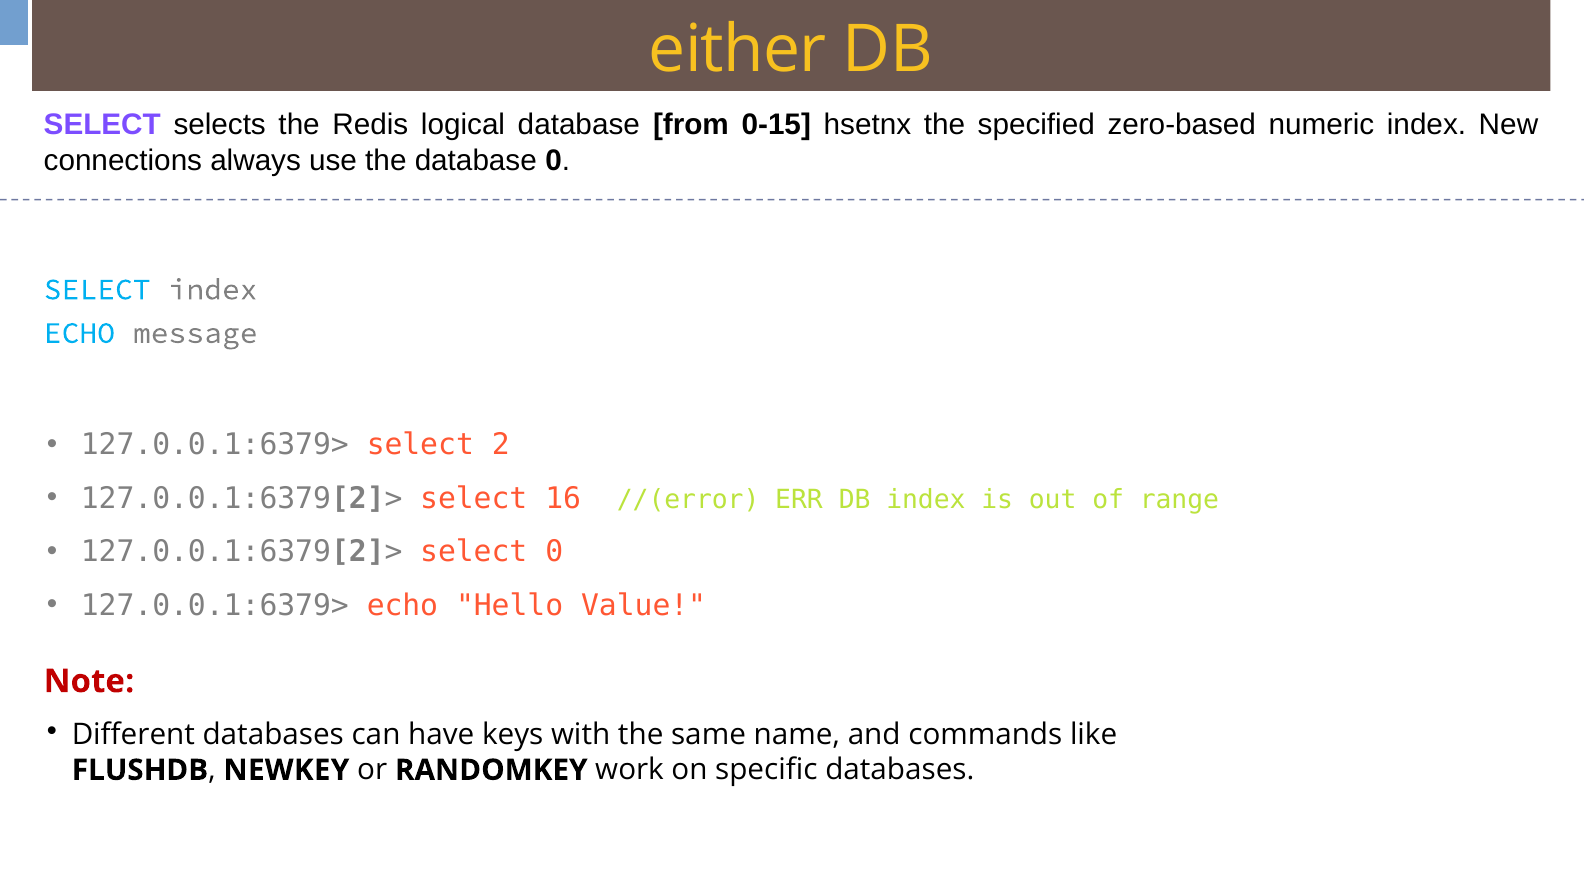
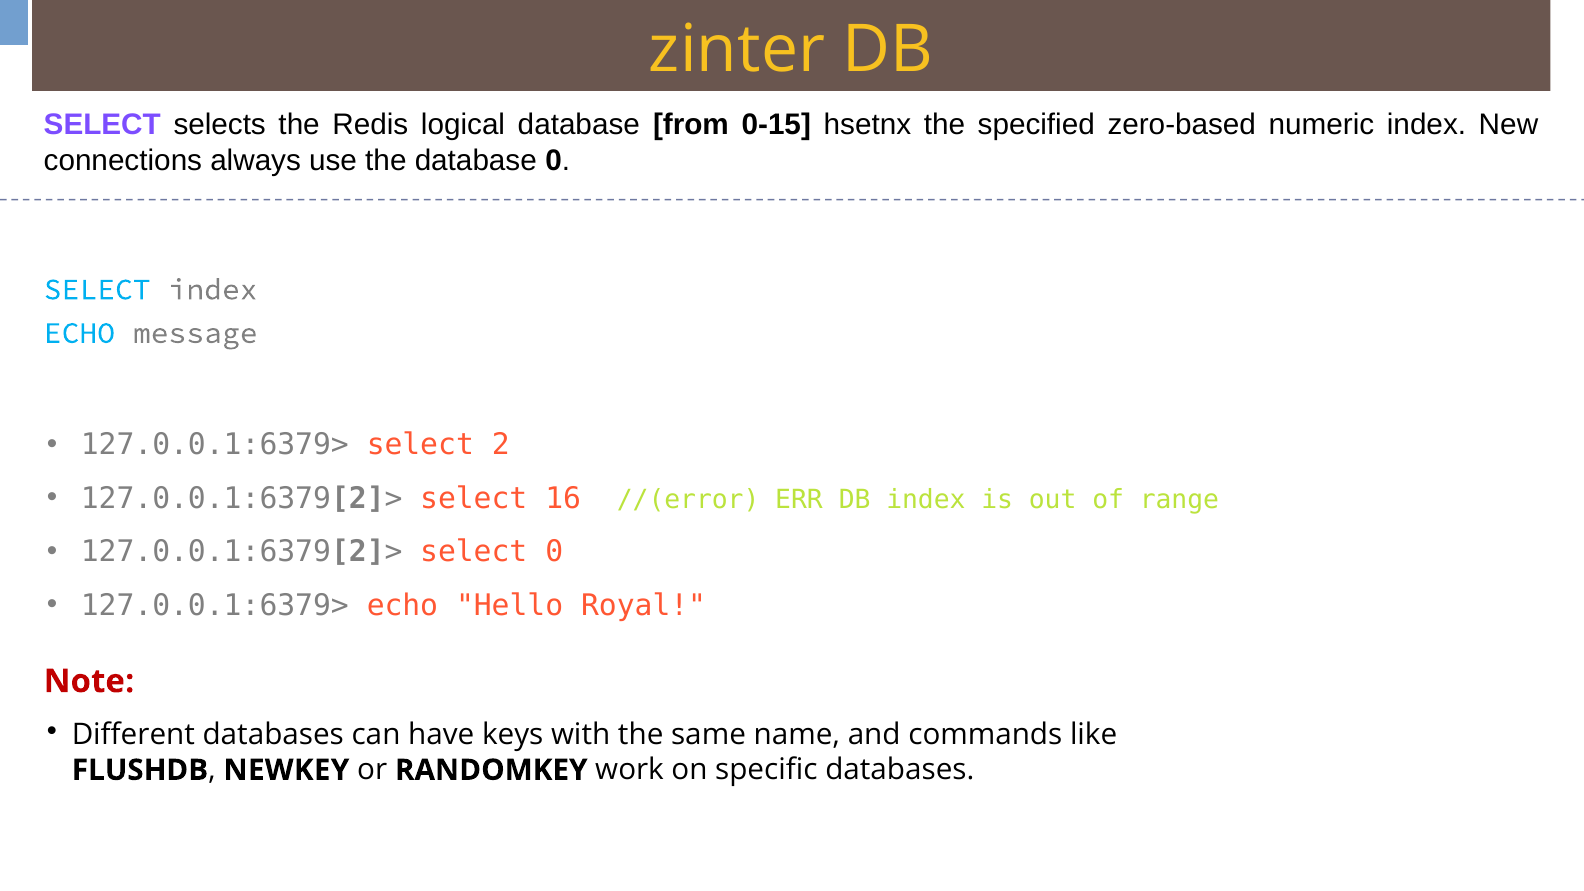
either: either -> zinter (737, 50)
Value: Value -> Royal (644, 605)
